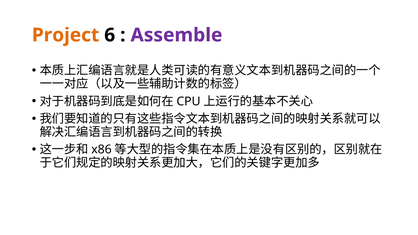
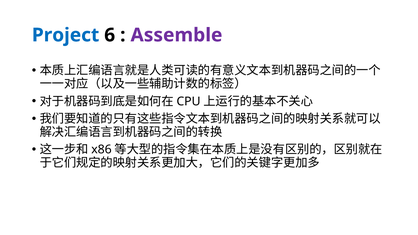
Project colour: orange -> blue (66, 35)
